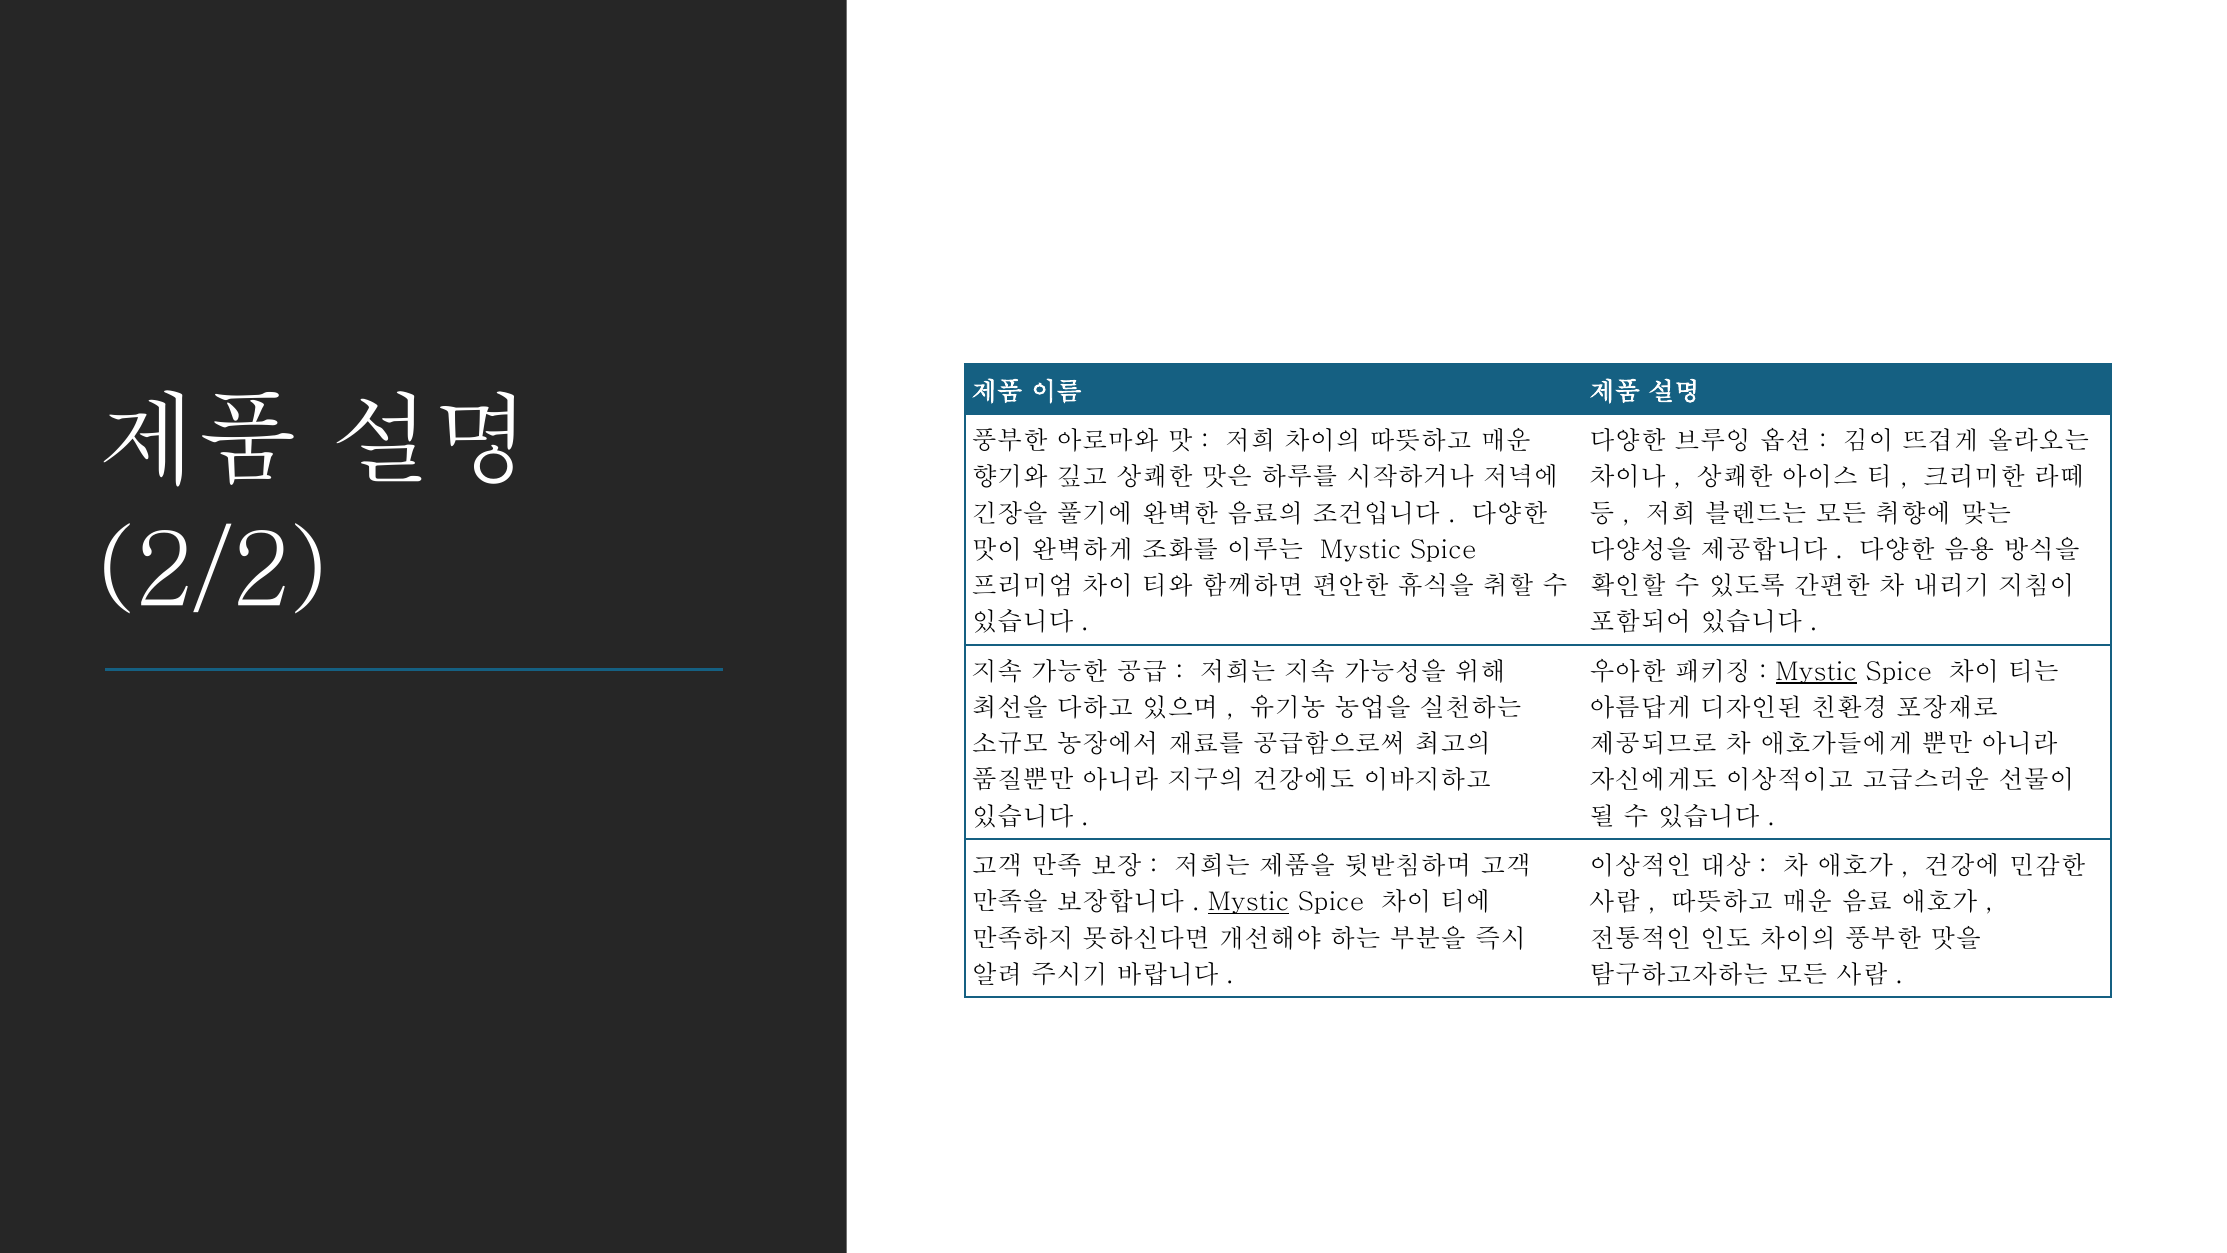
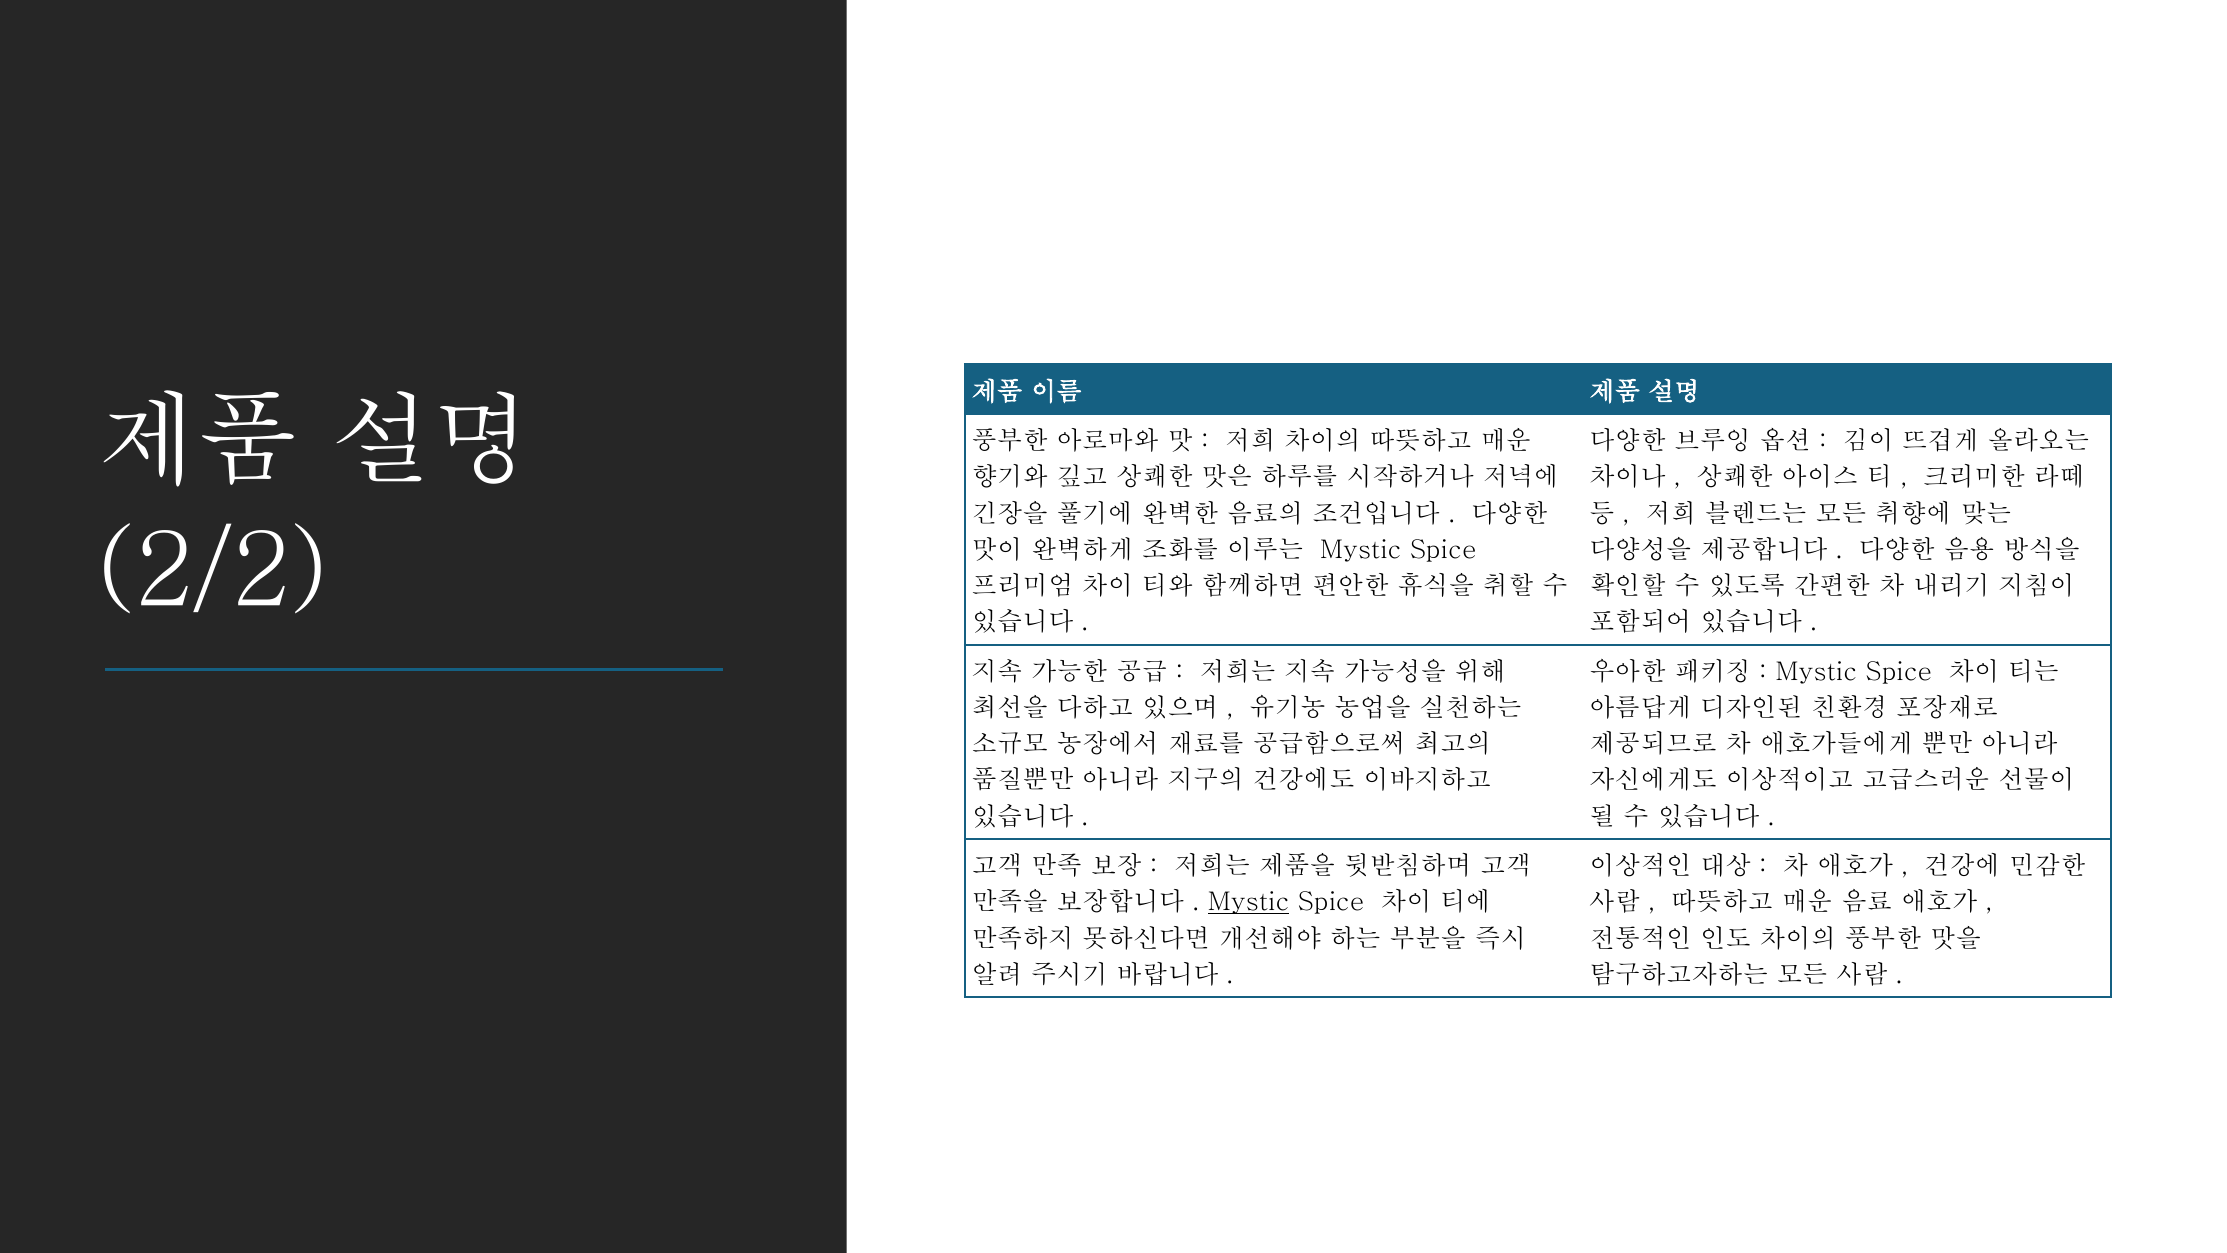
Mystic underline: present -> none (1816, 672)
